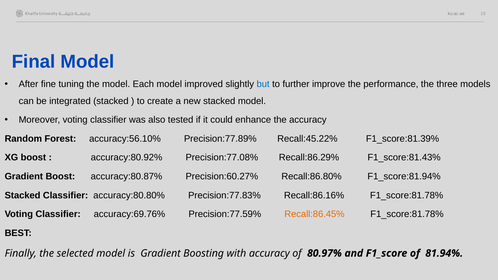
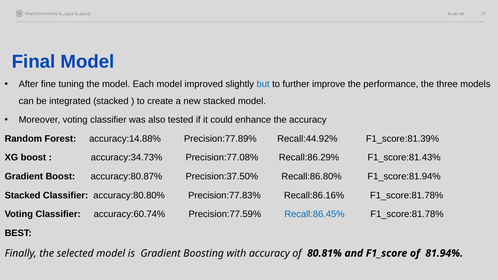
accuracy:56.10%: accuracy:56.10% -> accuracy:14.88% (125, 139)
Recall:45.22%: Recall:45.22% -> Recall:44.92% (307, 139)
accuracy:80.92%: accuracy:80.92% -> accuracy:34.73% (127, 158)
Precision:60.27%: Precision:60.27% -> Precision:37.50% (222, 177)
accuracy:69.76%: accuracy:69.76% -> accuracy:60.74% (129, 214)
Recall:86.45% colour: orange -> blue (314, 214)
80.97%: 80.97% -> 80.81% (324, 253)
